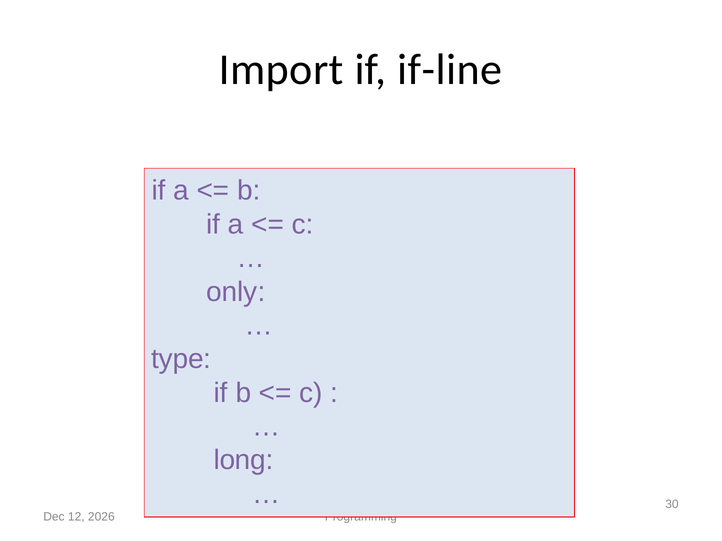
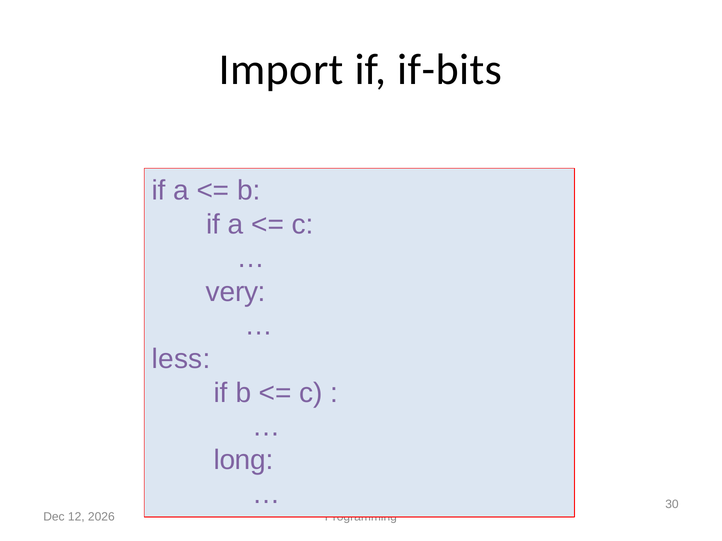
if-line: if-line -> if-bits (450, 70)
only: only -> very (236, 292)
type: type -> less (181, 359)
